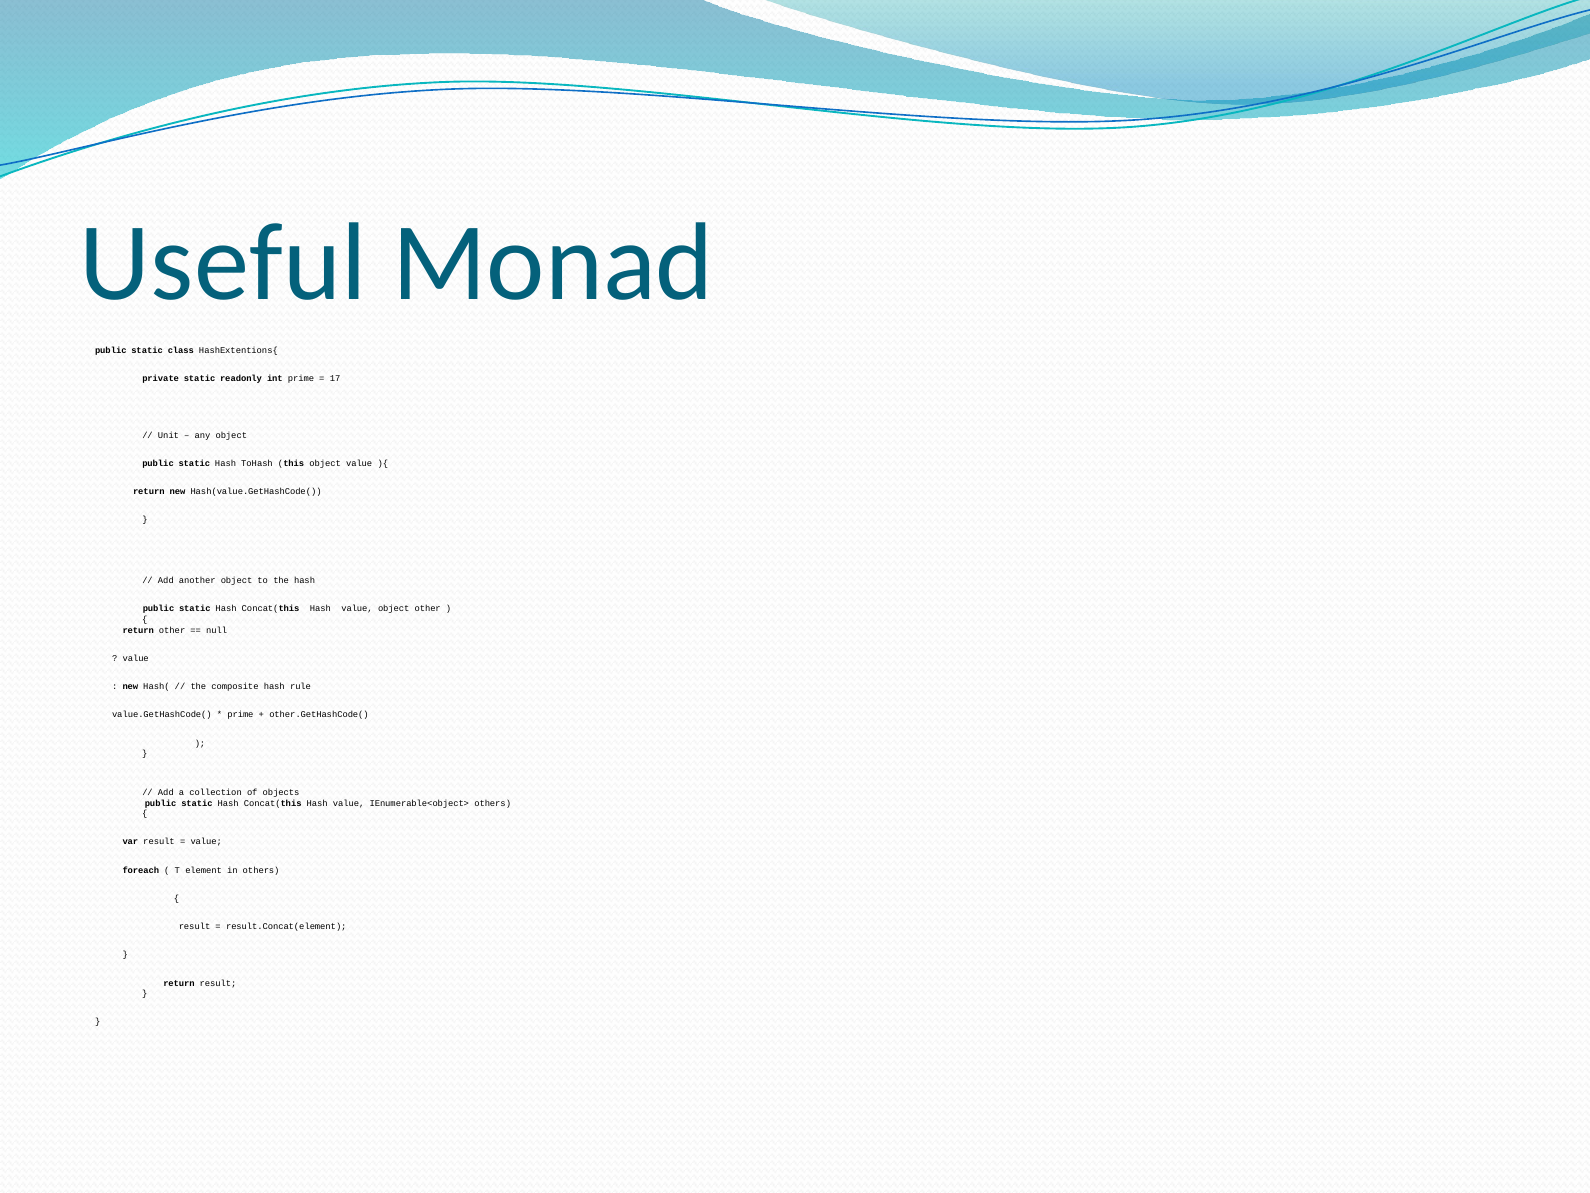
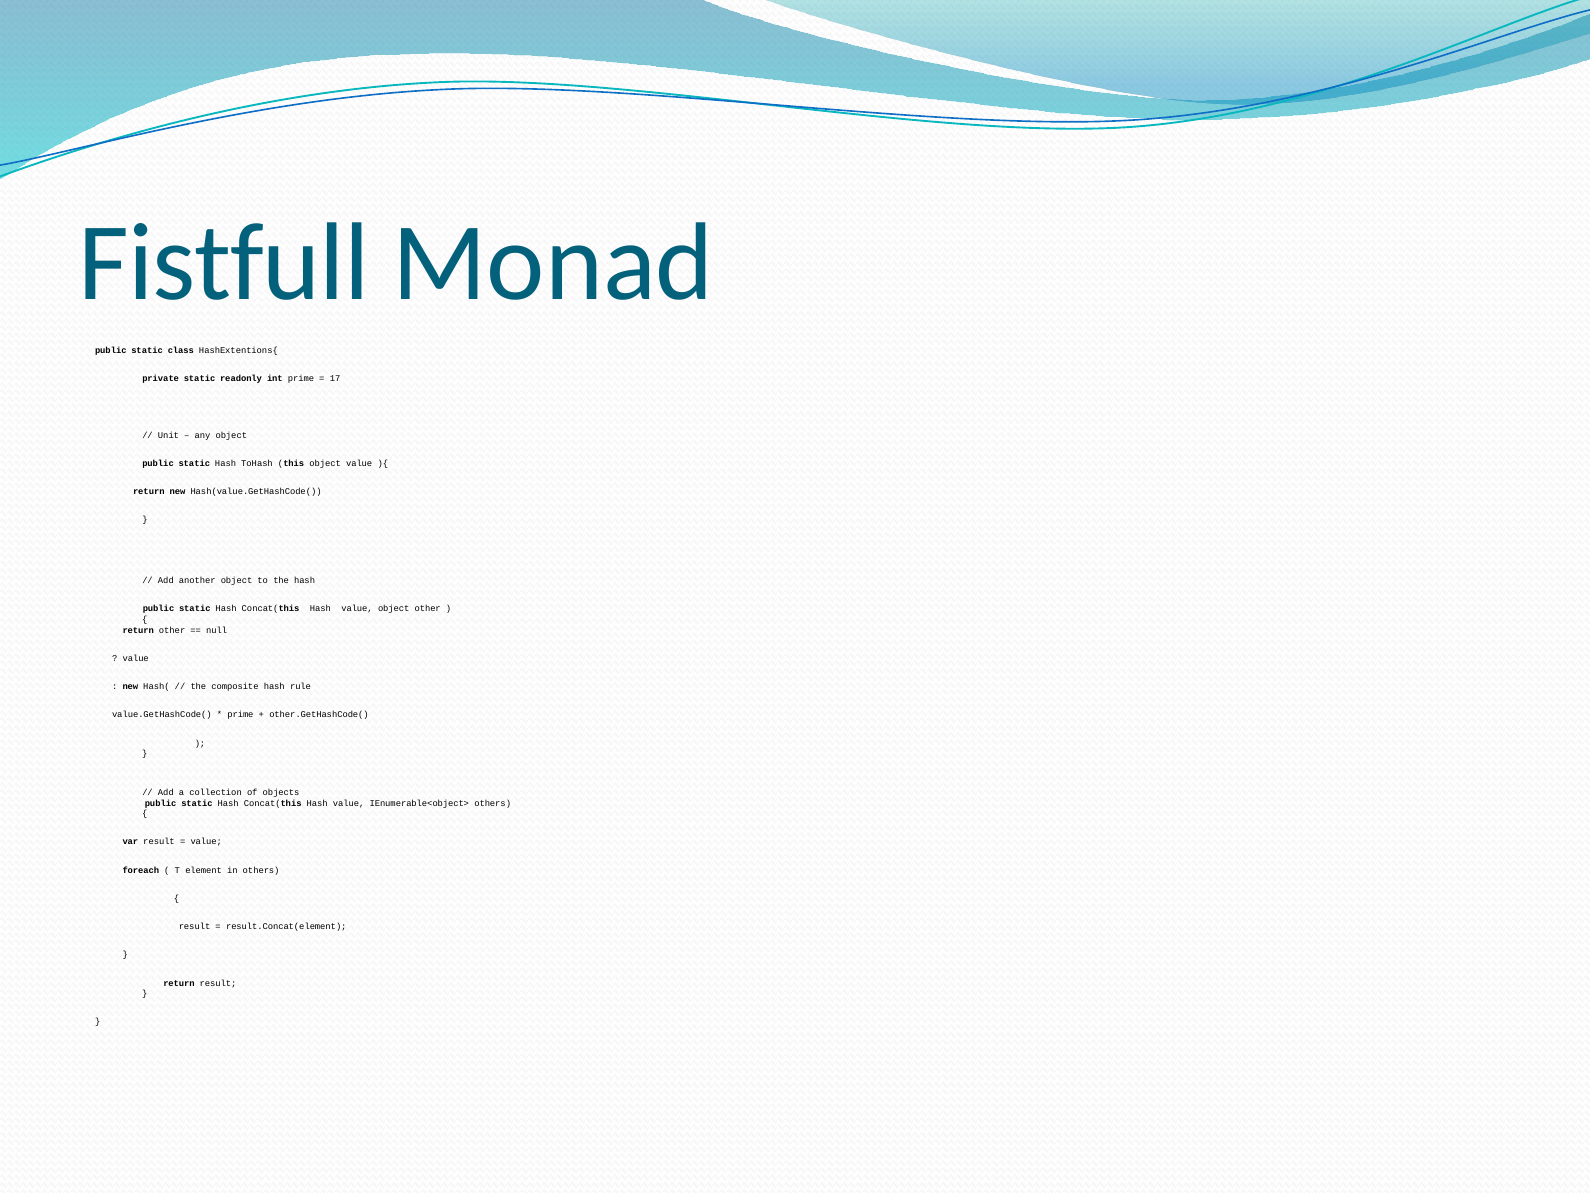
Useful: Useful -> Fistfull (224, 263)
